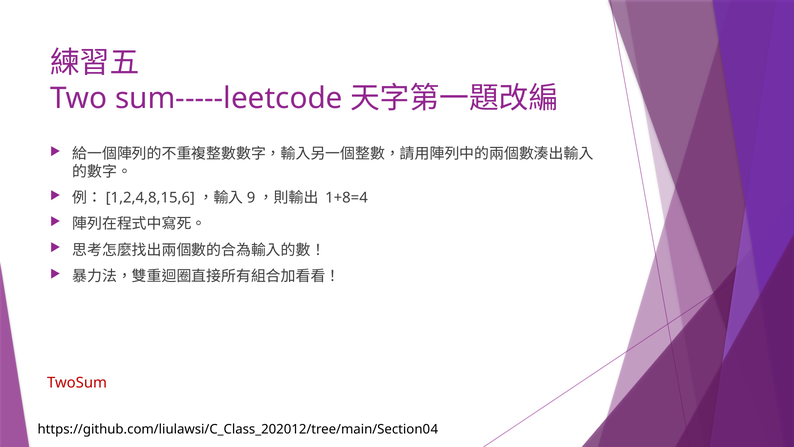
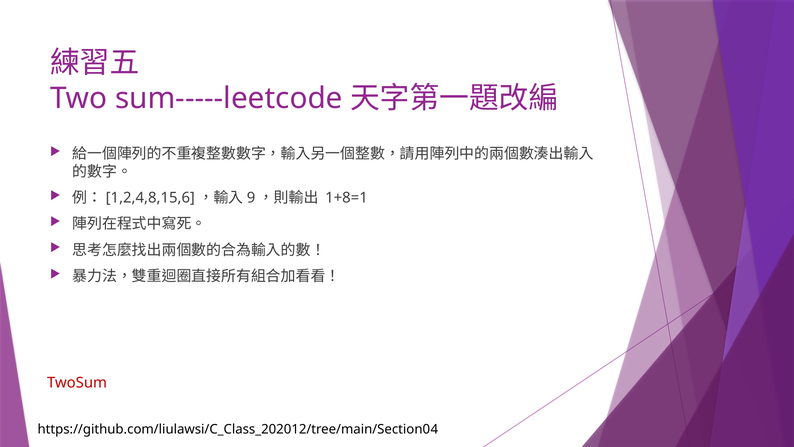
1+8=4: 1+8=4 -> 1+8=1 (347, 198)
